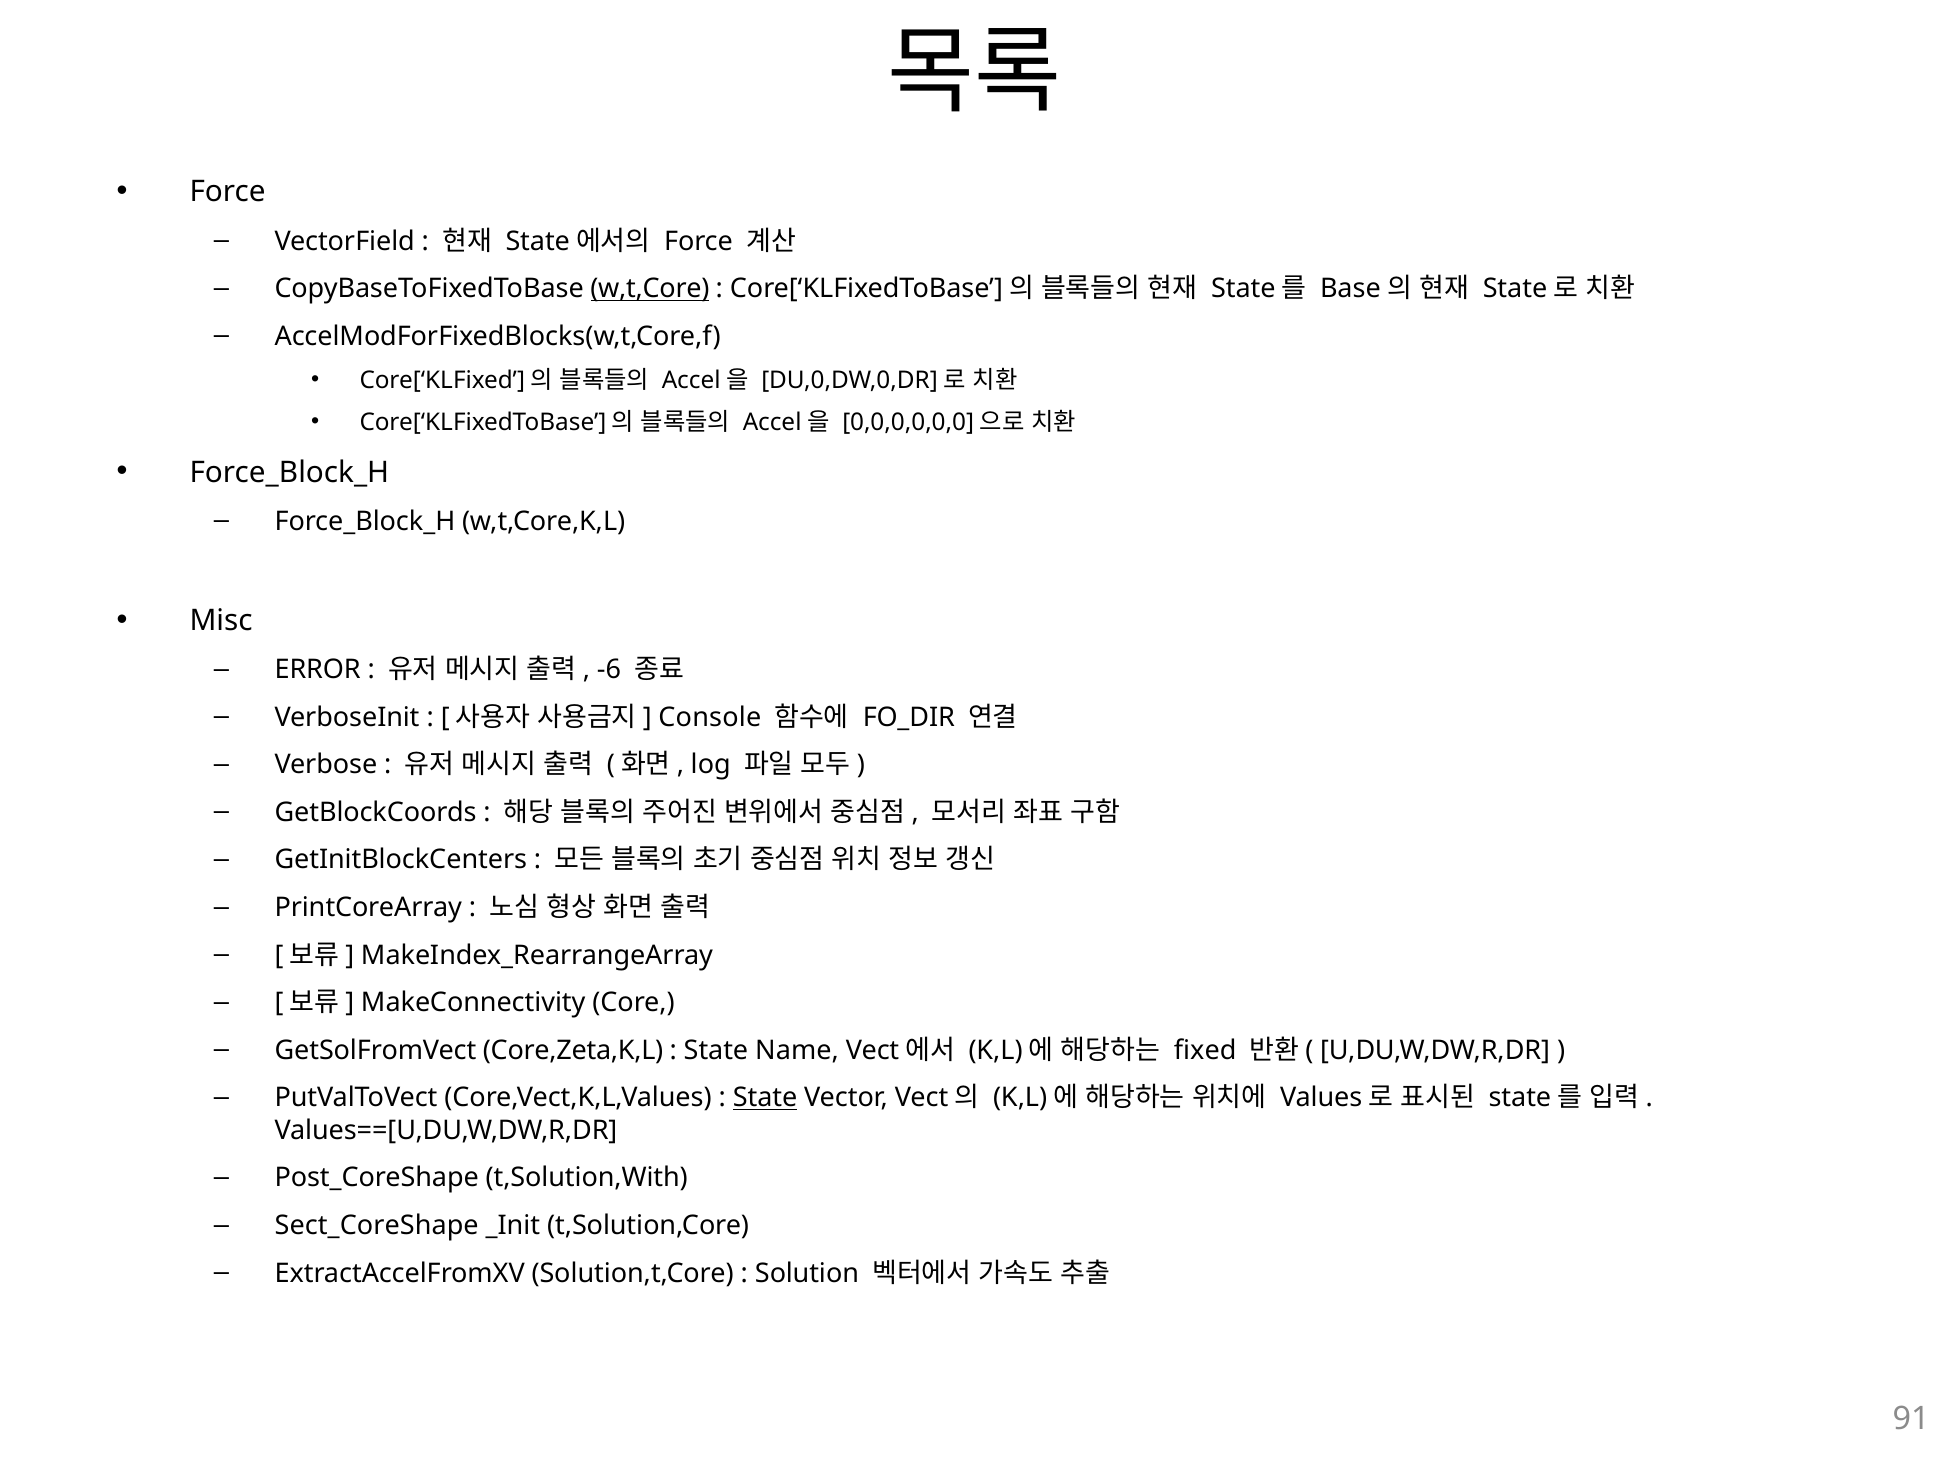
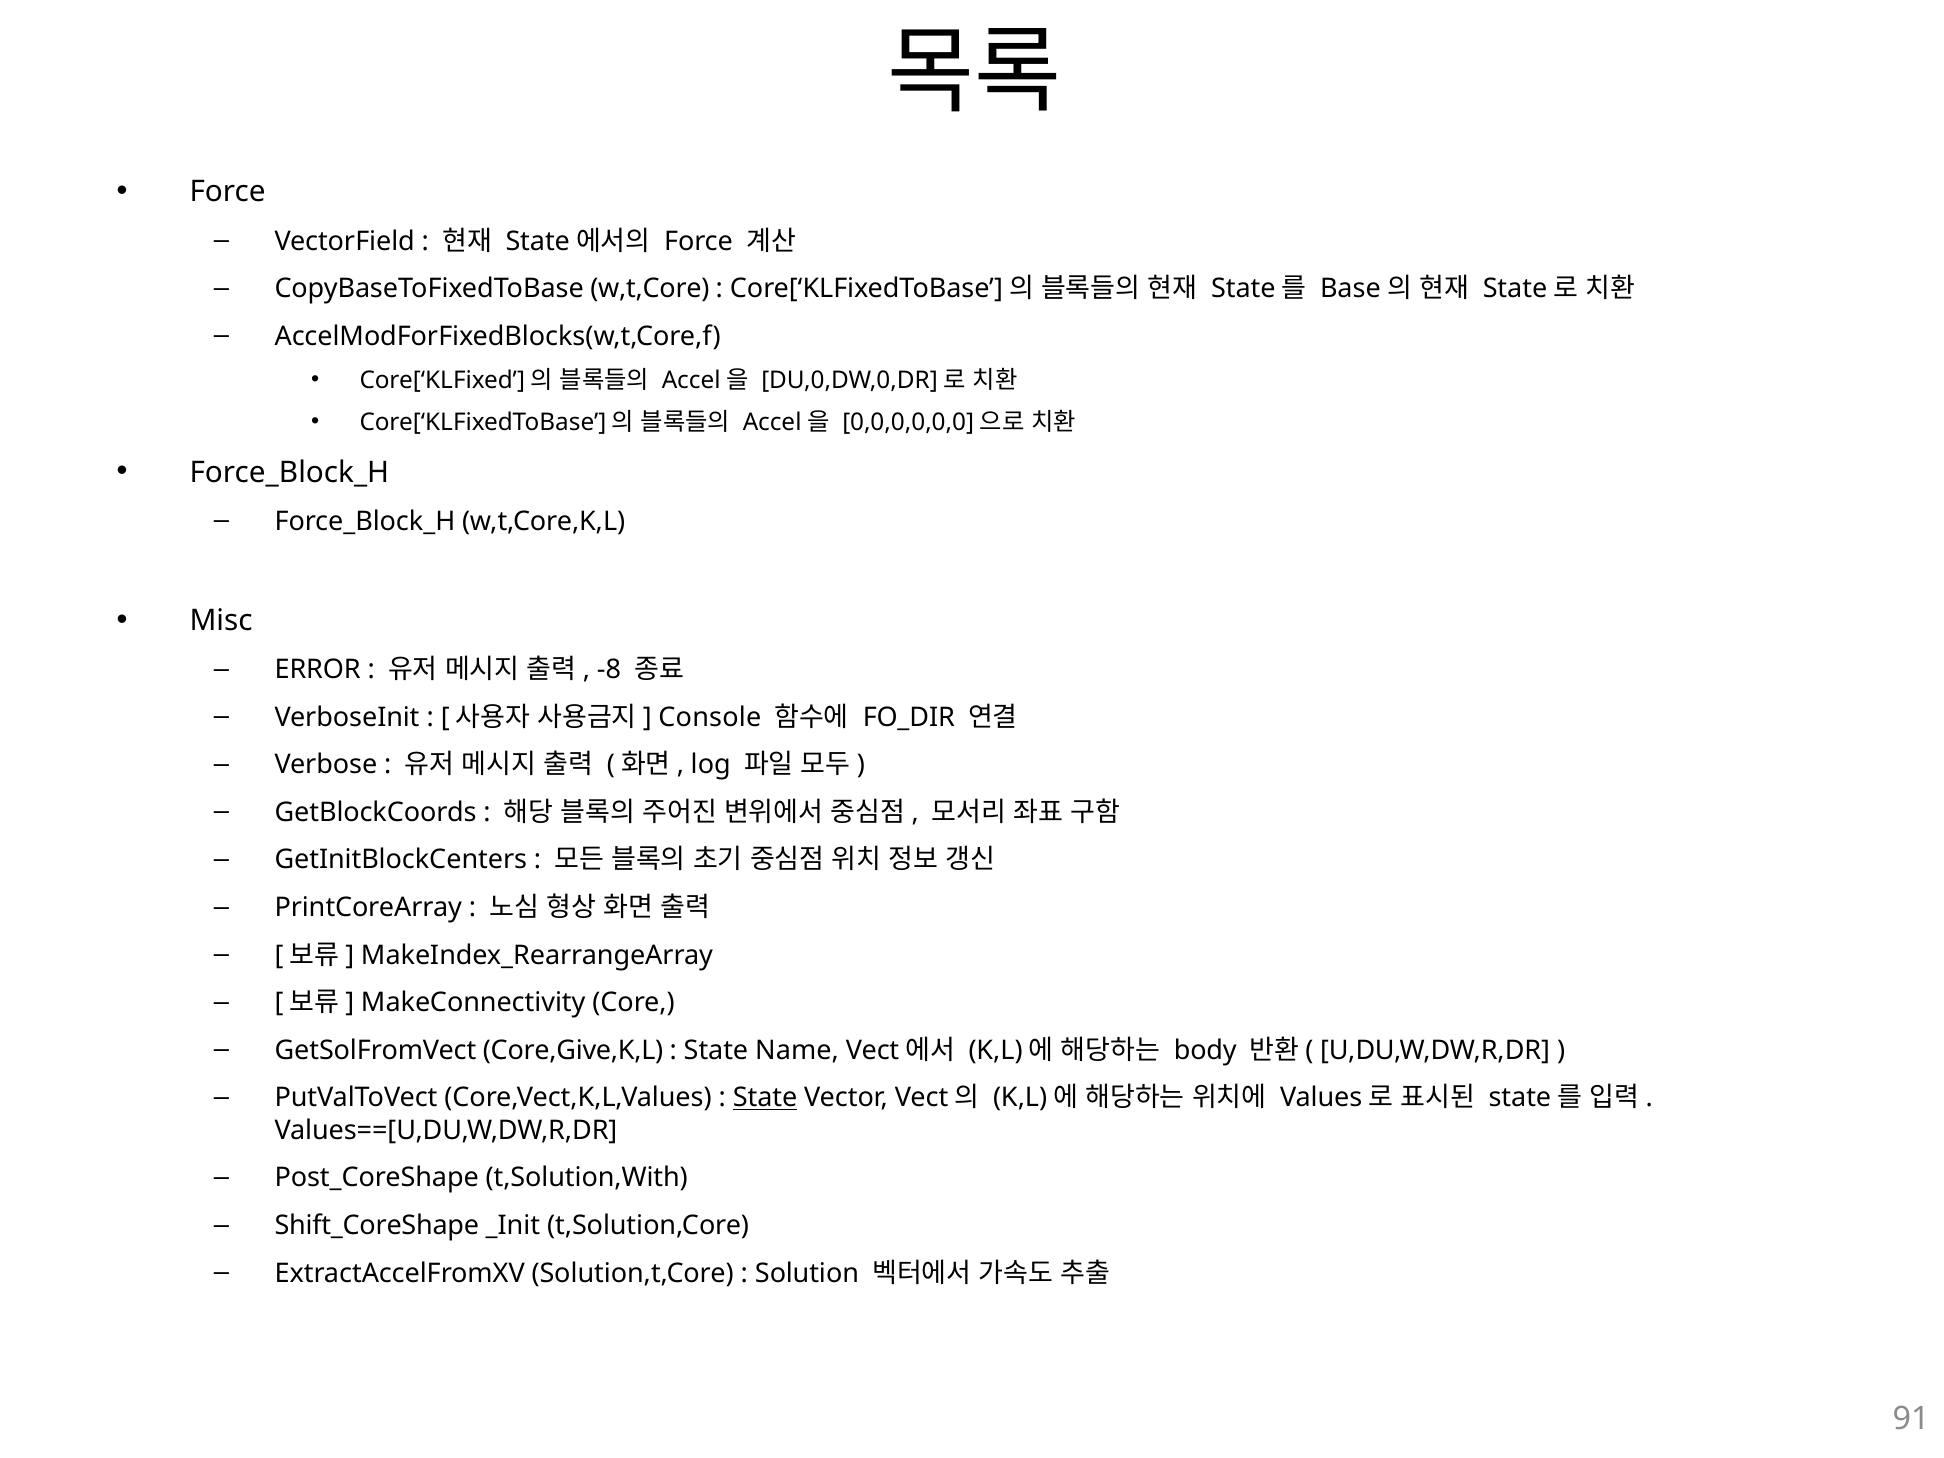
w,t,Core underline: present -> none (650, 289)
-6: -6 -> -8 (609, 669)
Core,Zeta,K,L: Core,Zeta,K,L -> Core,Give,K,L (573, 1050)
fixed: fixed -> body (1205, 1050)
Sect_CoreShape: Sect_CoreShape -> Shift_CoreShape (377, 1226)
